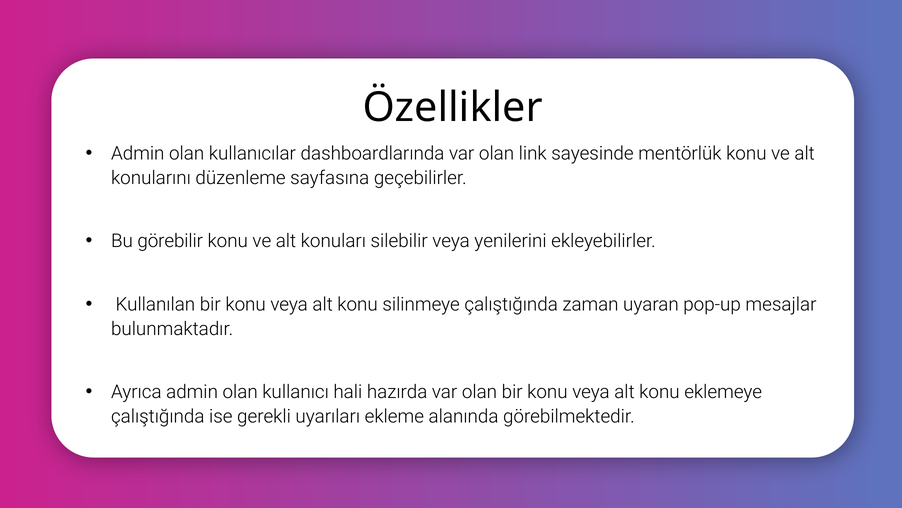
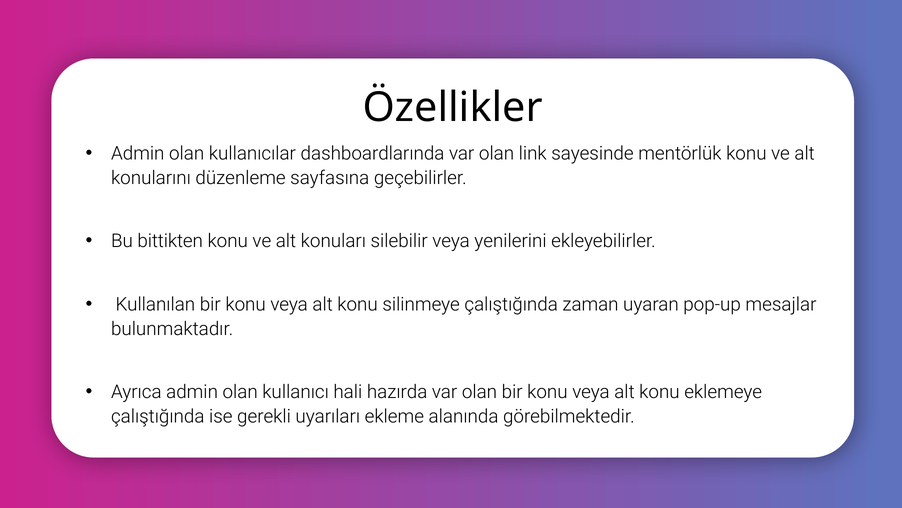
görebilir: görebilir -> bittikten (170, 241)
